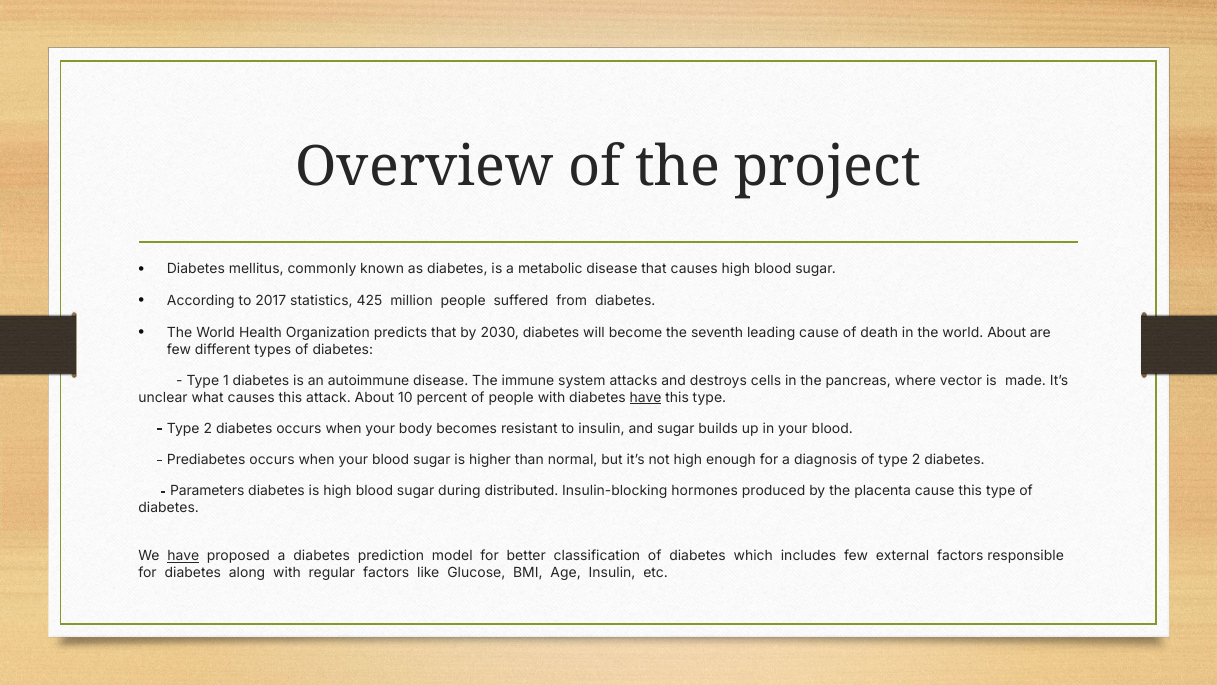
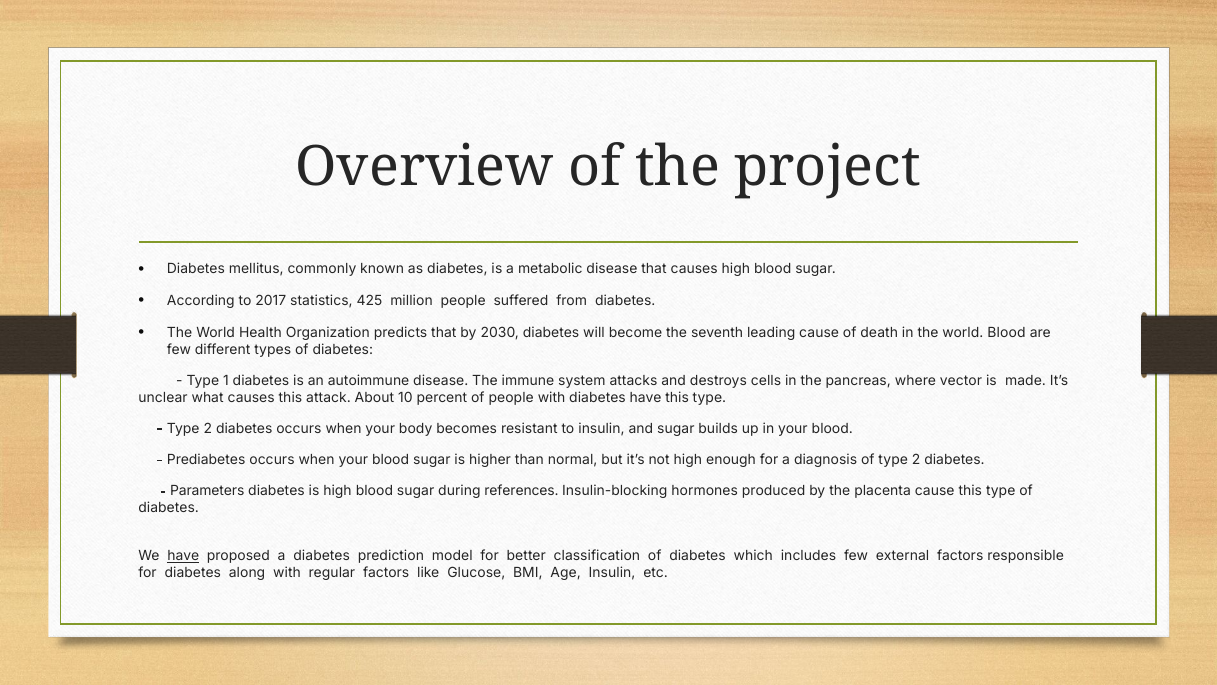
world About: About -> Blood (1007, 333)
have underline: present -> none (646, 397)
distributed: distributed -> references (522, 491)
